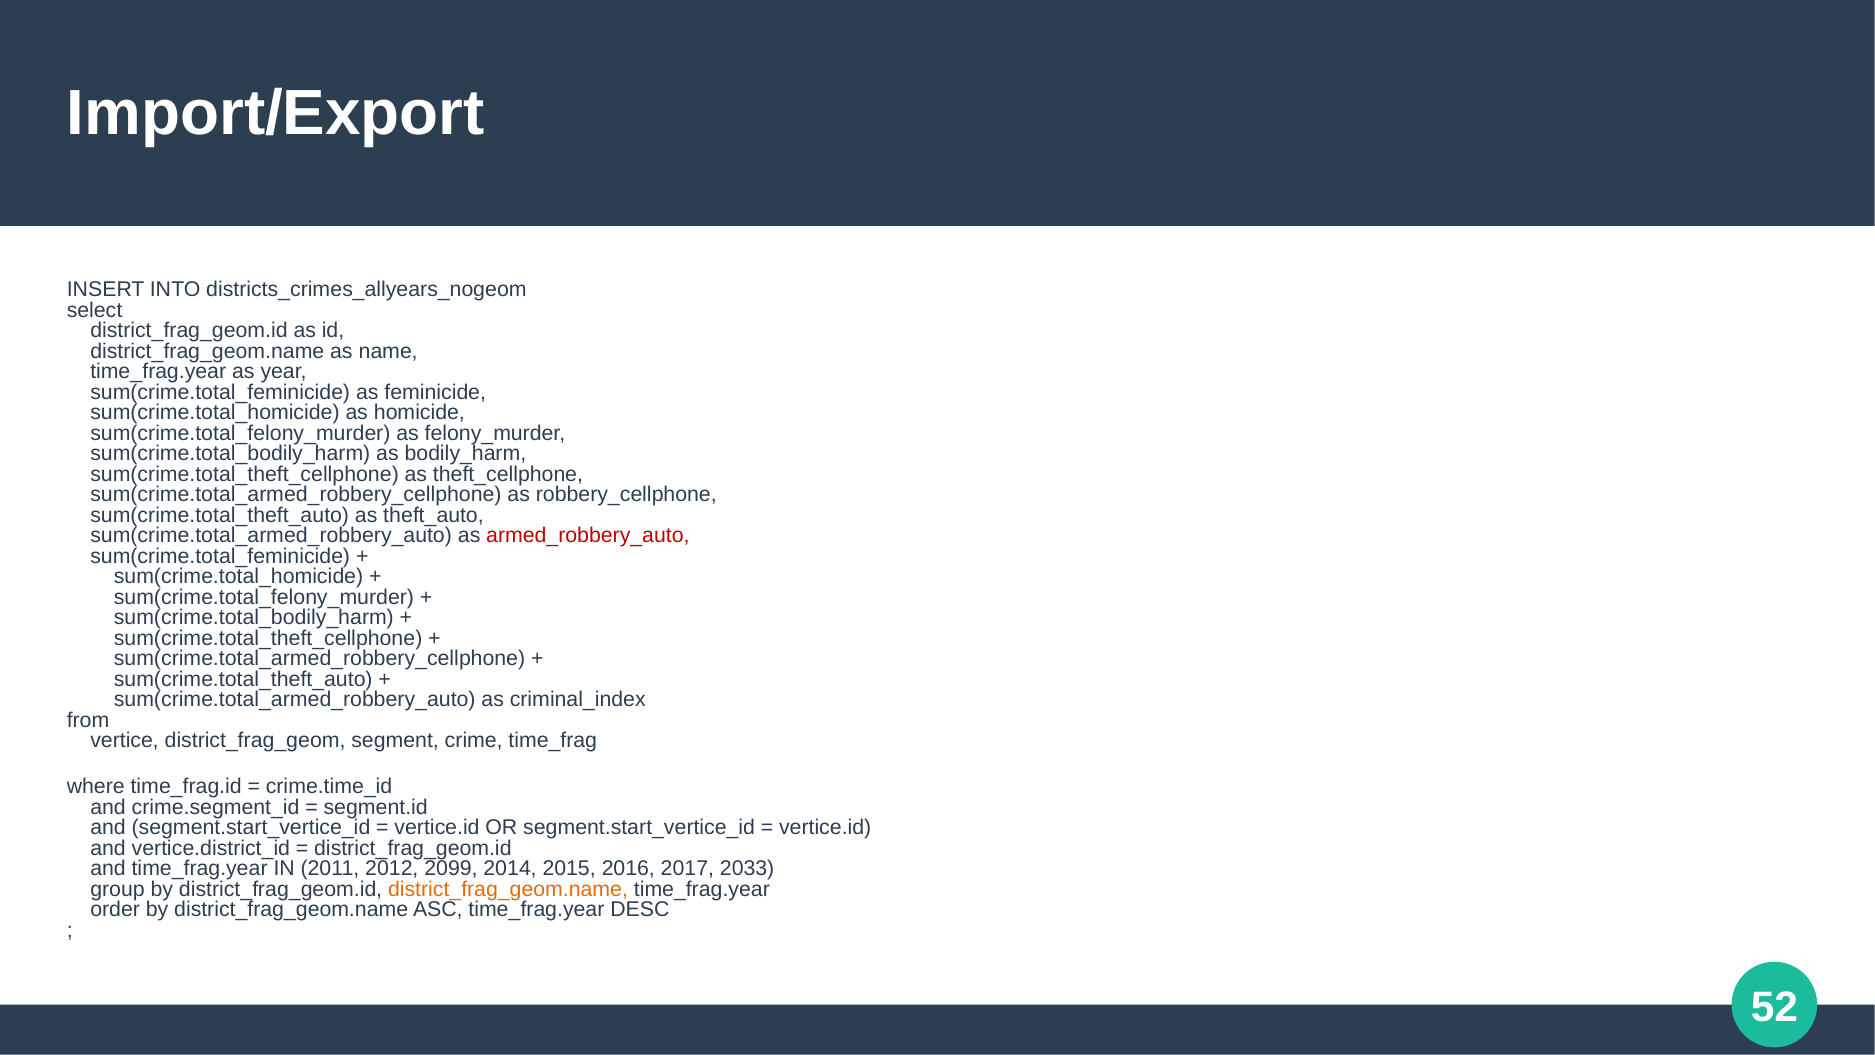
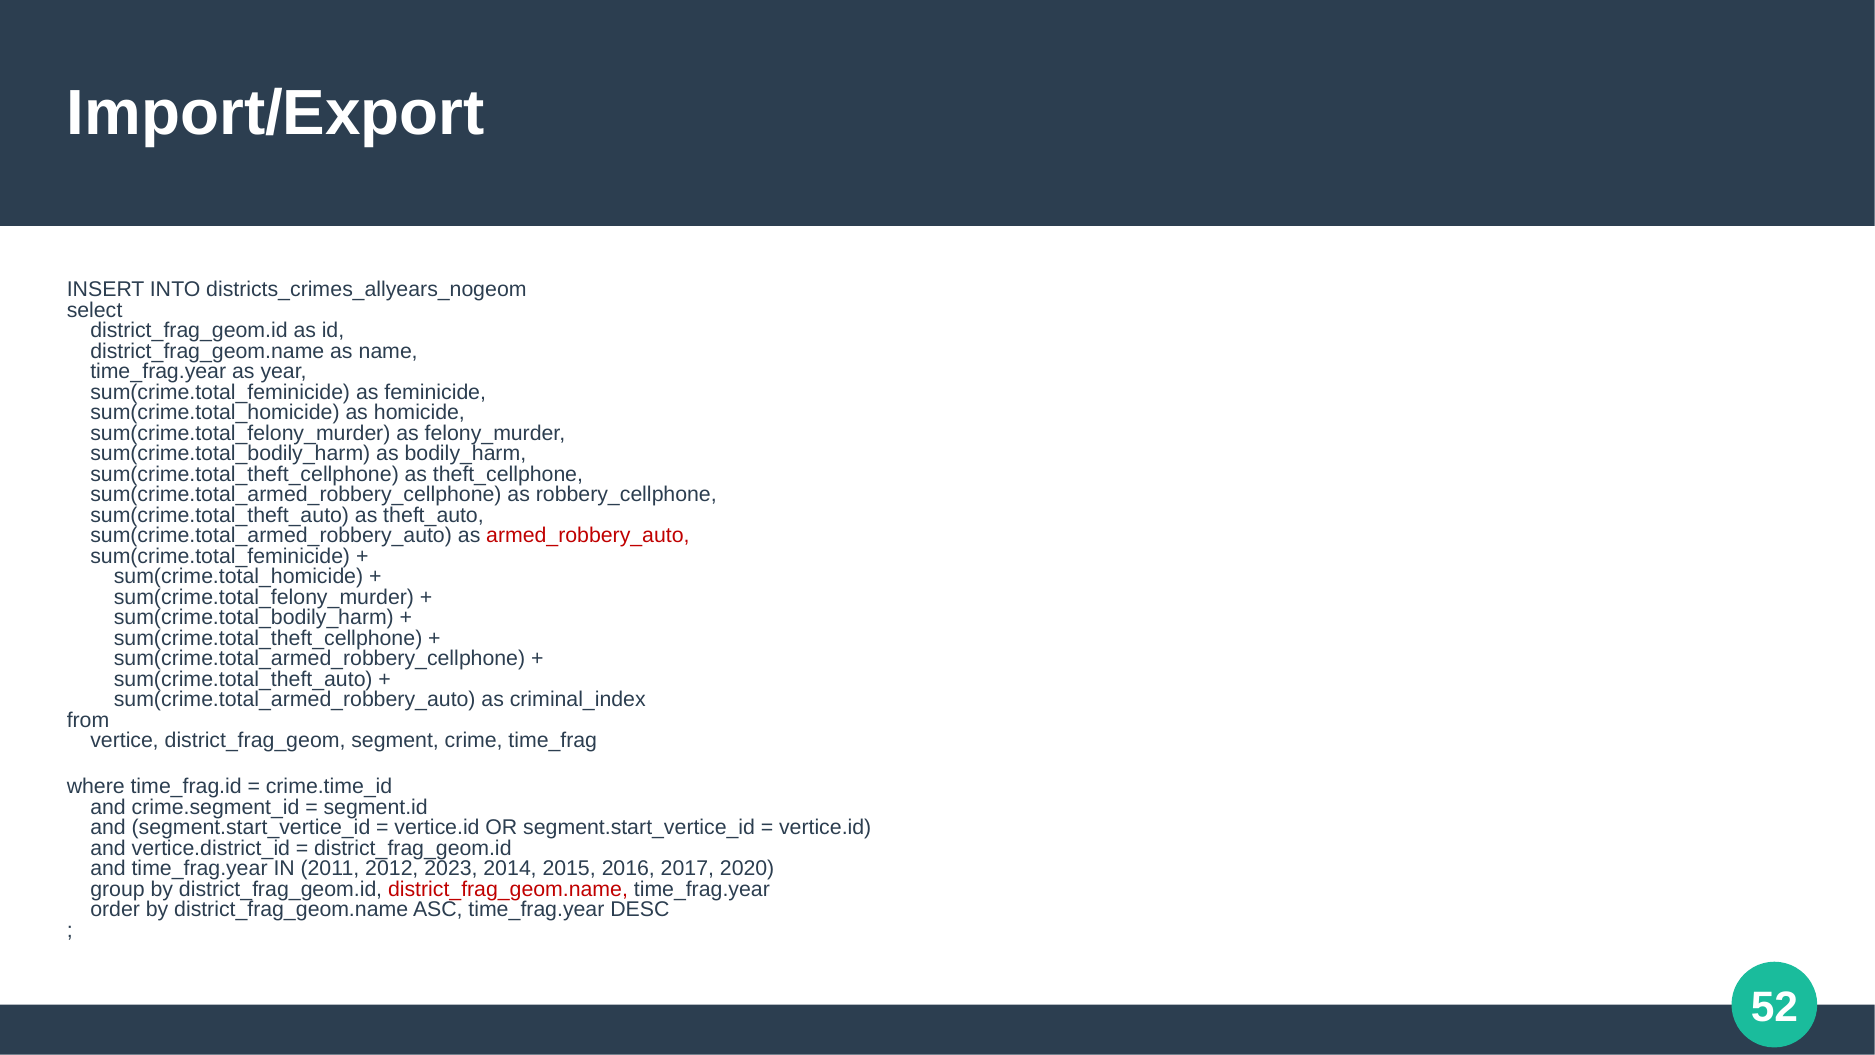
2099: 2099 -> 2023 (451, 868)
2033: 2033 -> 2020 (747, 868)
district_frag_geom.name colour: orange -> red (508, 889)
